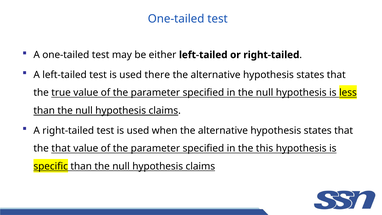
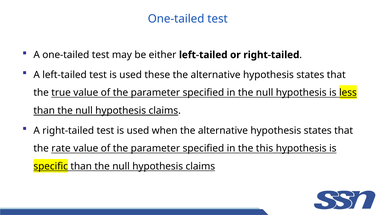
there: there -> these (157, 75)
the that: that -> rate (61, 148)
